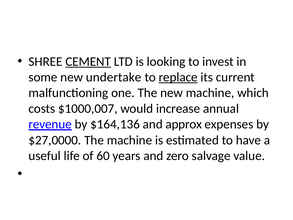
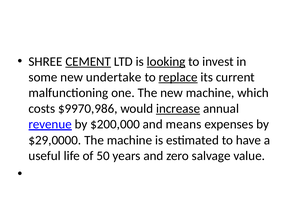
looking underline: none -> present (166, 61)
$1000,007: $1000,007 -> $9970,986 (88, 108)
increase underline: none -> present (178, 108)
$164,136: $164,136 -> $200,000 (115, 124)
approx: approx -> means (184, 124)
$27,0000: $27,0000 -> $29,0000 (55, 140)
60: 60 -> 50 (103, 156)
